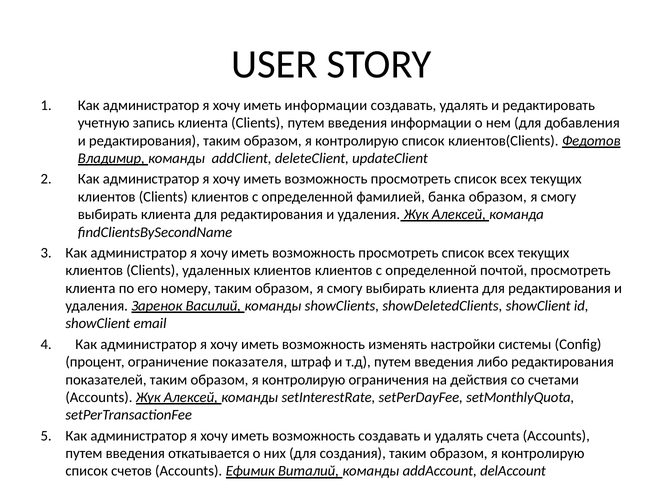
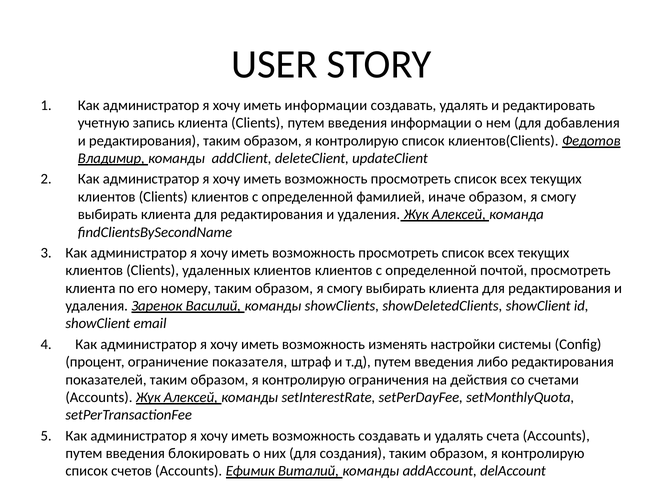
банка: банка -> иначе (447, 196)
откатывается: откатывается -> блокировать (209, 453)
